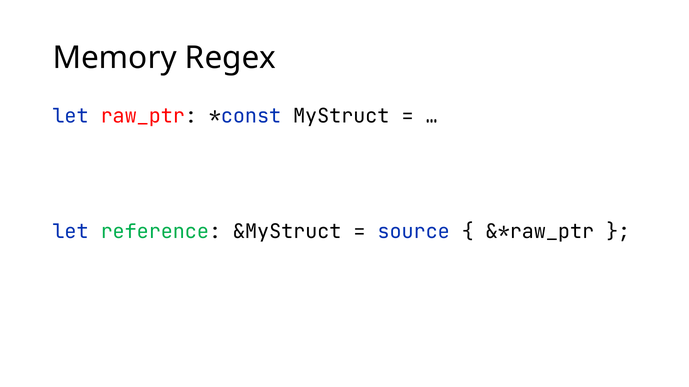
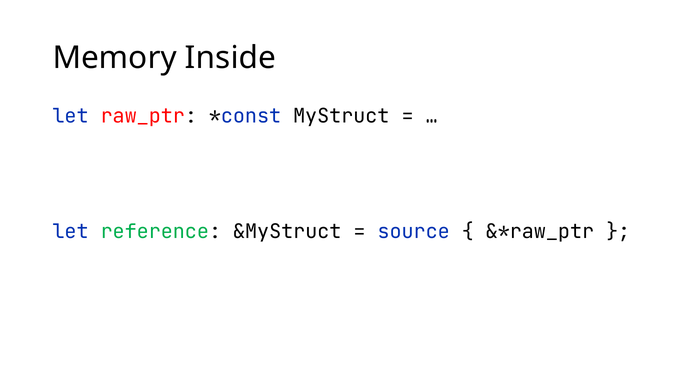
Regex: Regex -> Inside (231, 58)
